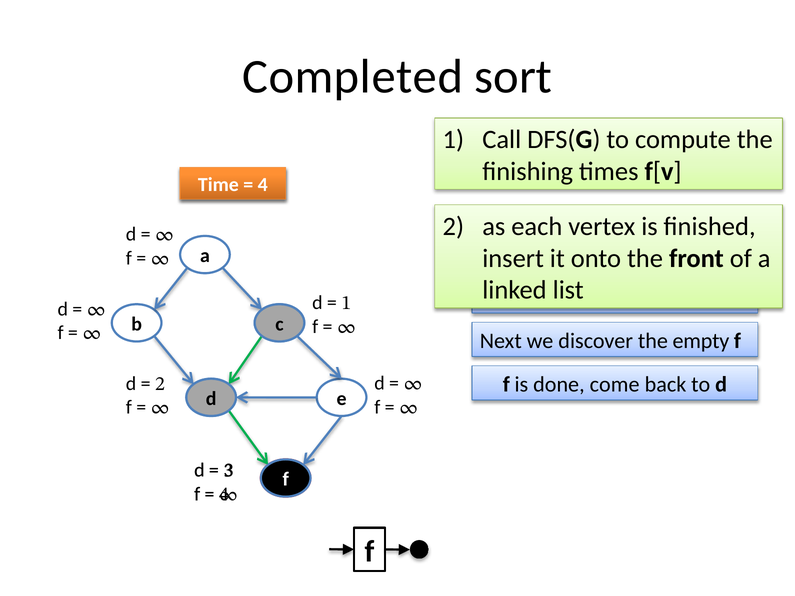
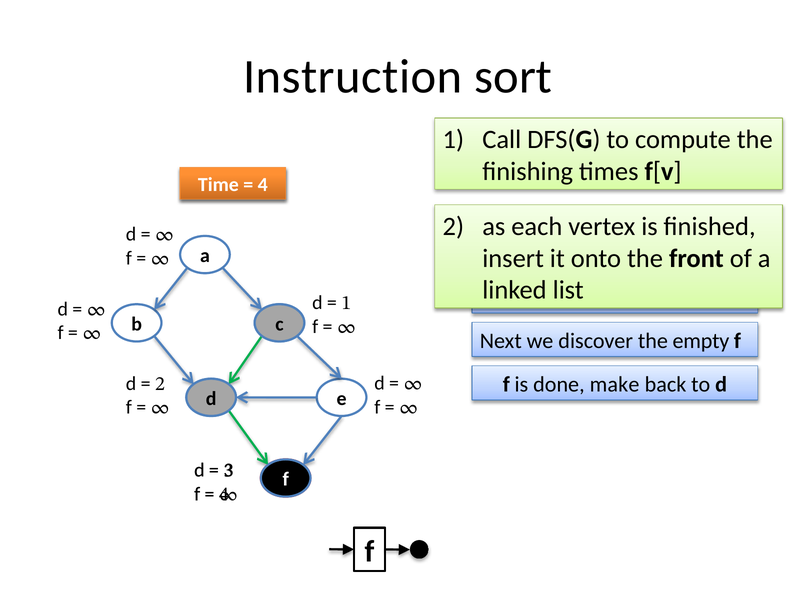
Completed: Completed -> Instruction (353, 77)
come: come -> make (615, 385)
